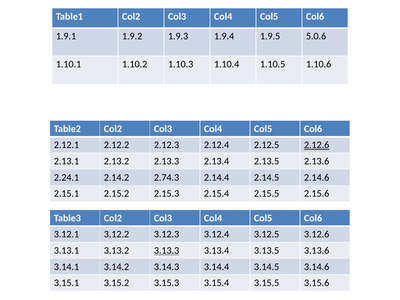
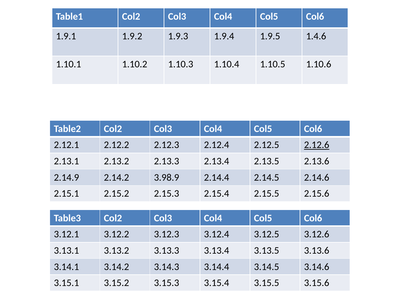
5.0.6: 5.0.6 -> 1.4.6 (316, 36)
2.24.1: 2.24.1 -> 2.14.9 (66, 177)
2.74.3: 2.74.3 -> 3.98.9 (167, 177)
3.13.3 underline: present -> none (167, 251)
